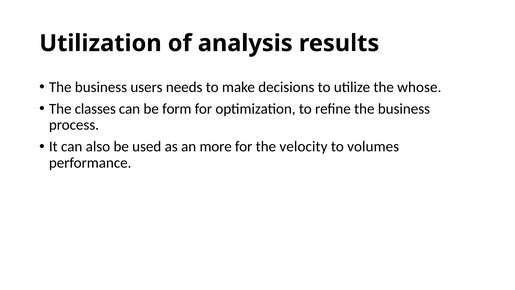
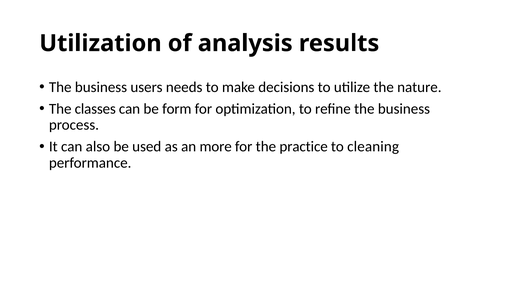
whose: whose -> nature (419, 87)
velocity: velocity -> practice (304, 146)
volumes: volumes -> cleaning (373, 146)
